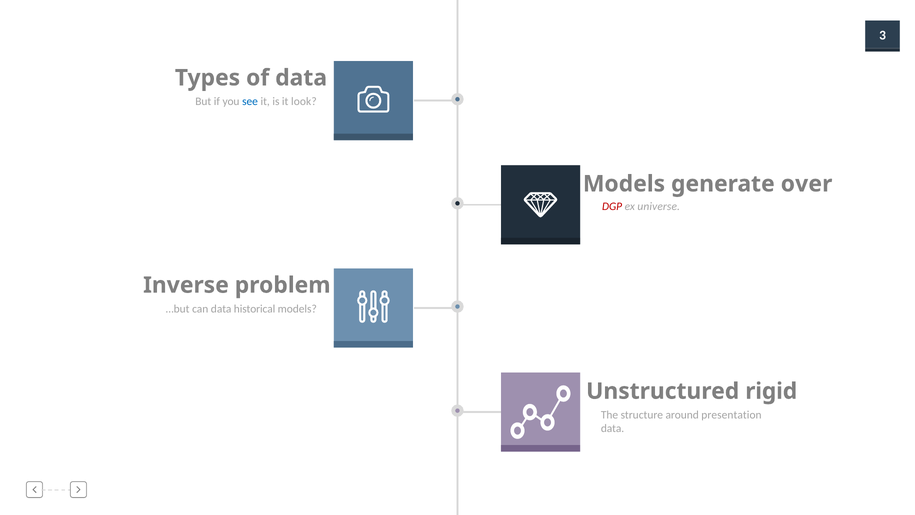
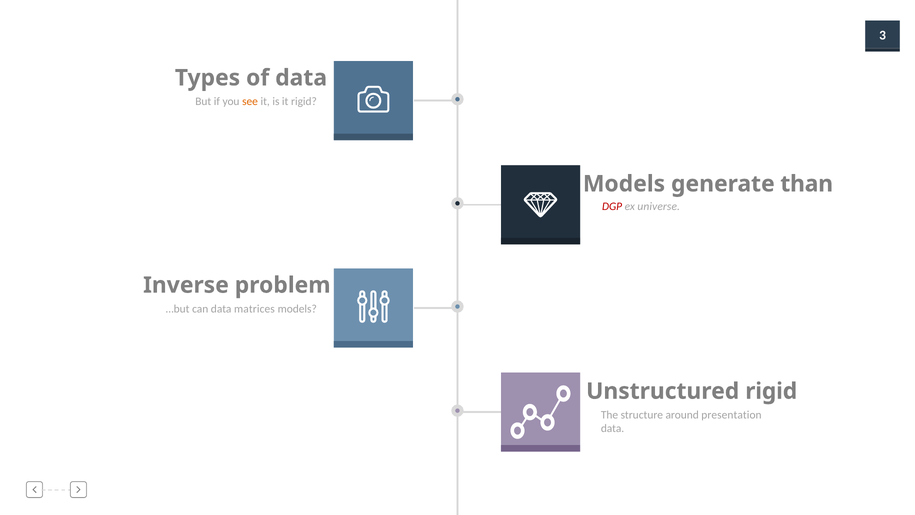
see colour: blue -> orange (250, 101)
it look: look -> rigid (304, 101)
over: over -> than (807, 184)
historical: historical -> matrices (254, 309)
